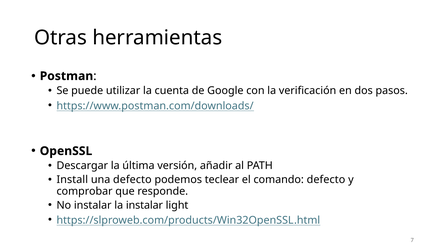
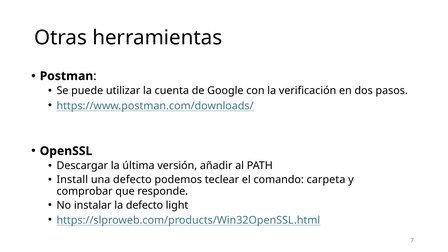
comando defecto: defecto -> carpeta (326, 180)
la instalar: instalar -> defecto (144, 205)
